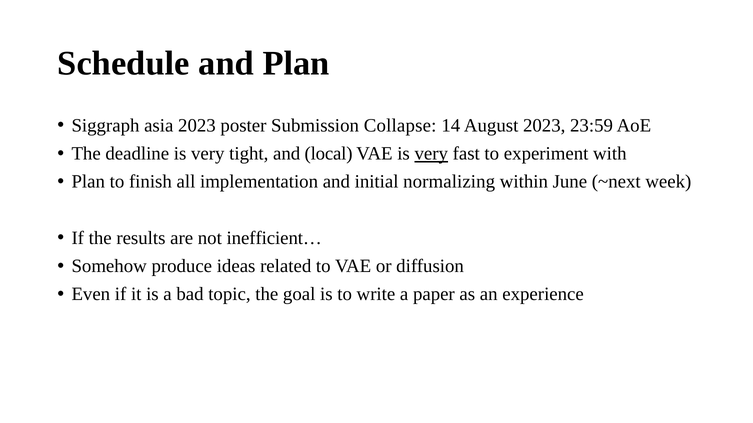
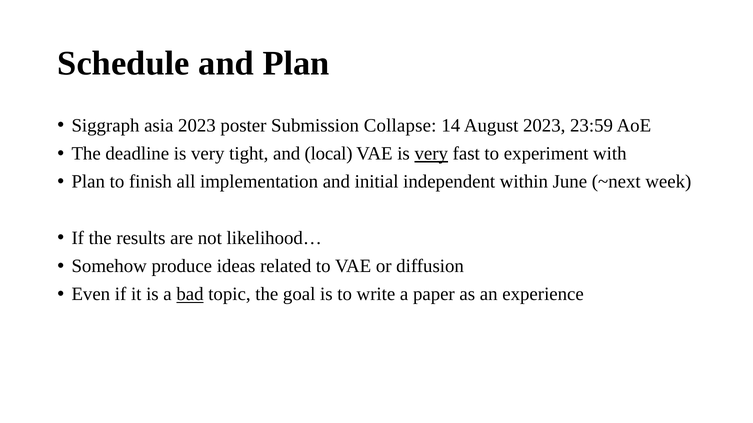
normalizing: normalizing -> independent (449, 182)
inefficient…: inefficient… -> likelihood… (274, 238)
bad underline: none -> present (190, 295)
